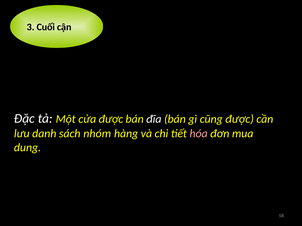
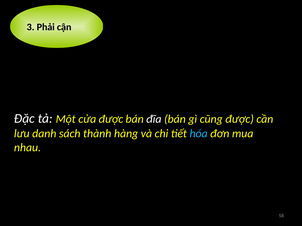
Cuối: Cuối -> Phải (46, 27)
nhóm: nhóm -> thành (97, 134)
hóa colour: pink -> light blue (199, 134)
dung: dung -> nhau (27, 148)
